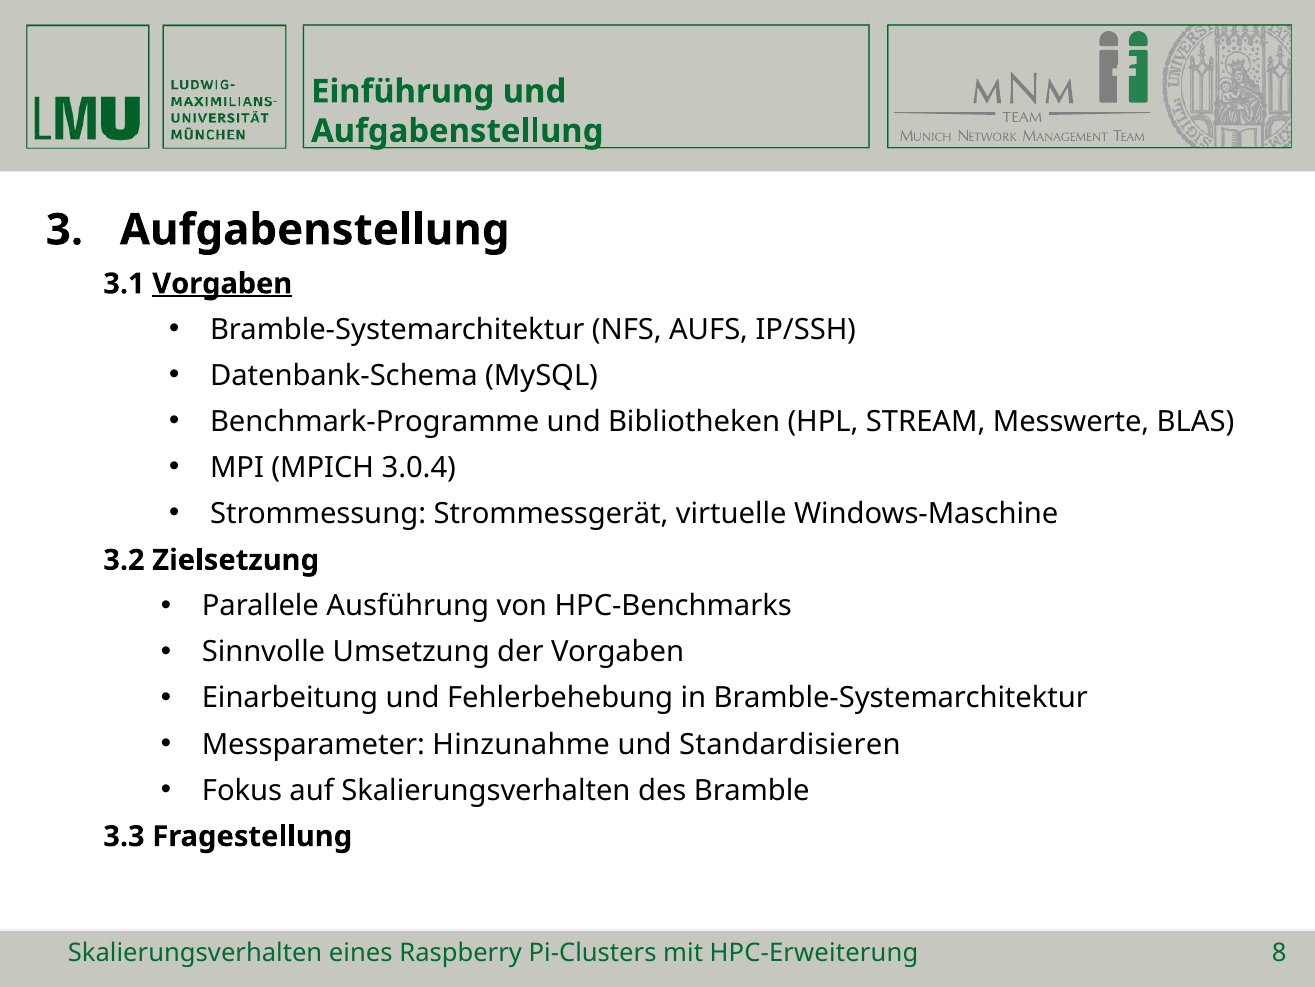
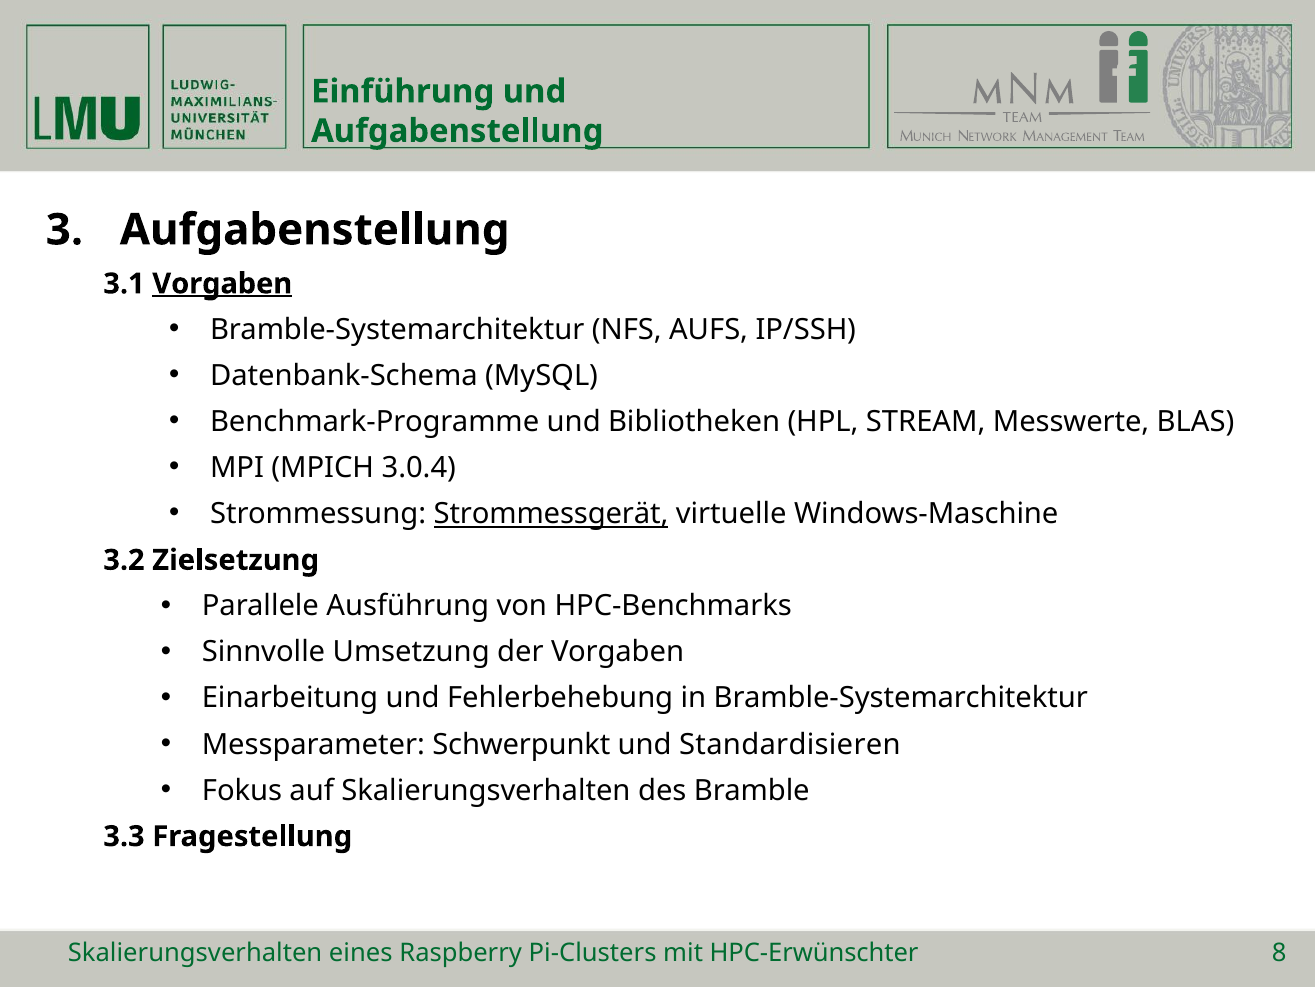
Strommessgerät underline: none -> present (551, 514)
Hinzunahme: Hinzunahme -> Schwerpunkt (521, 744)
HPC-Erweiterung: HPC-Erweiterung -> HPC-Erwünschter (814, 953)
